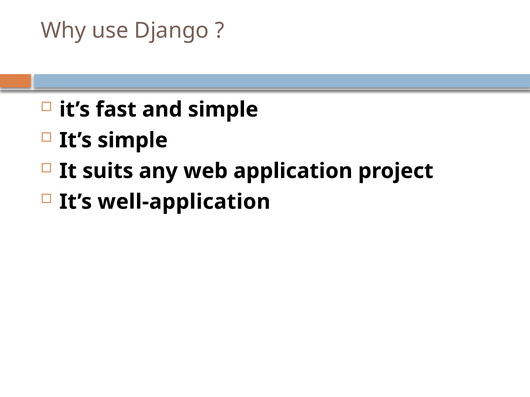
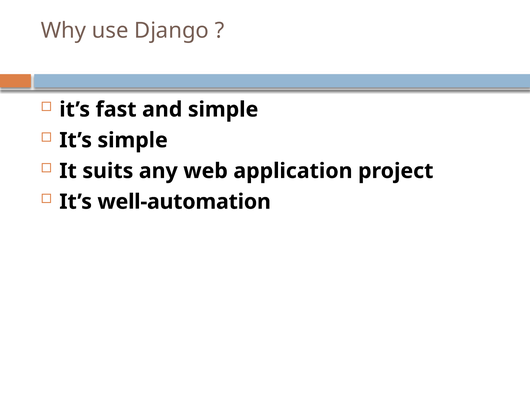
well-application: well-application -> well-automation (184, 202)
